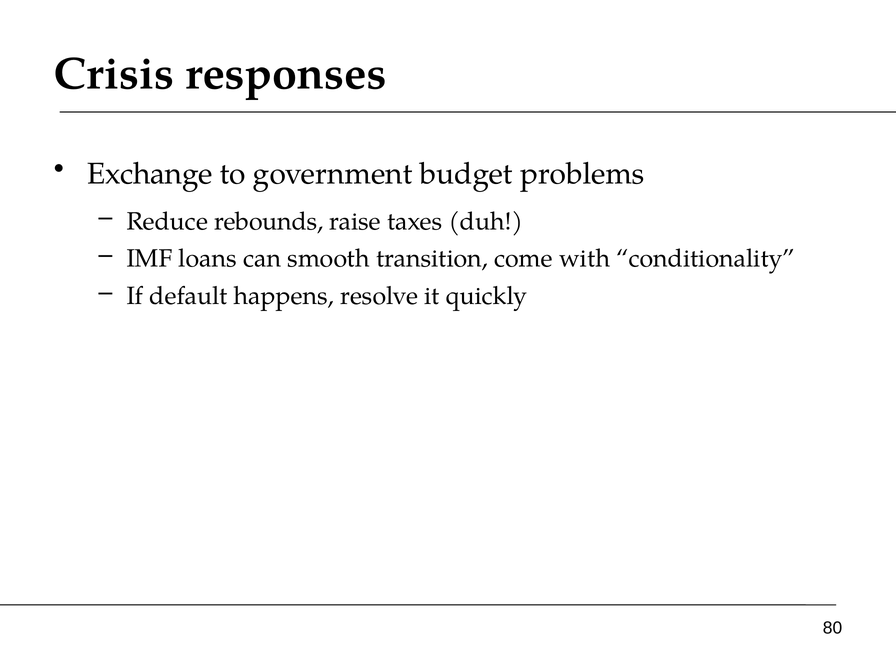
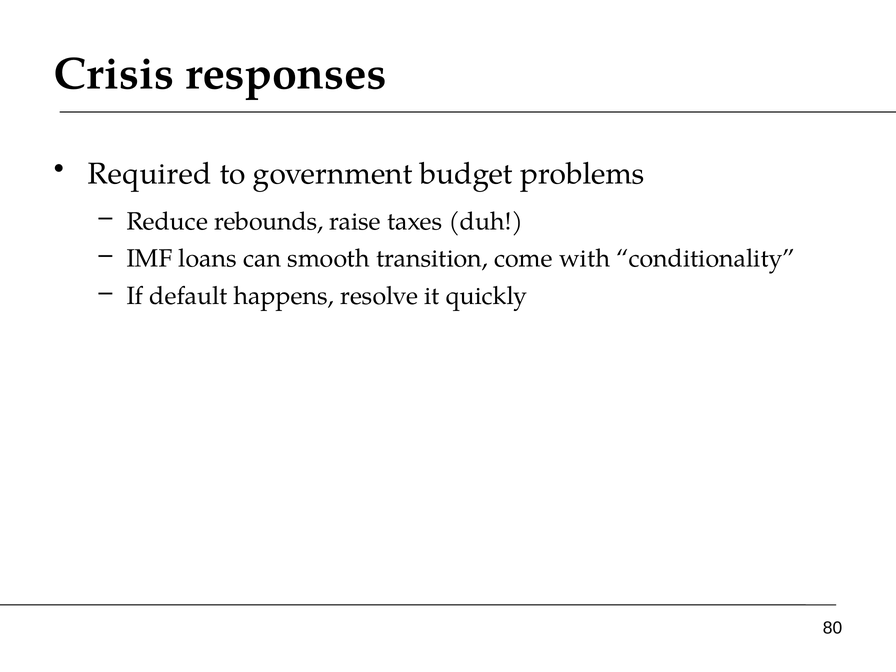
Exchange: Exchange -> Required (150, 174)
